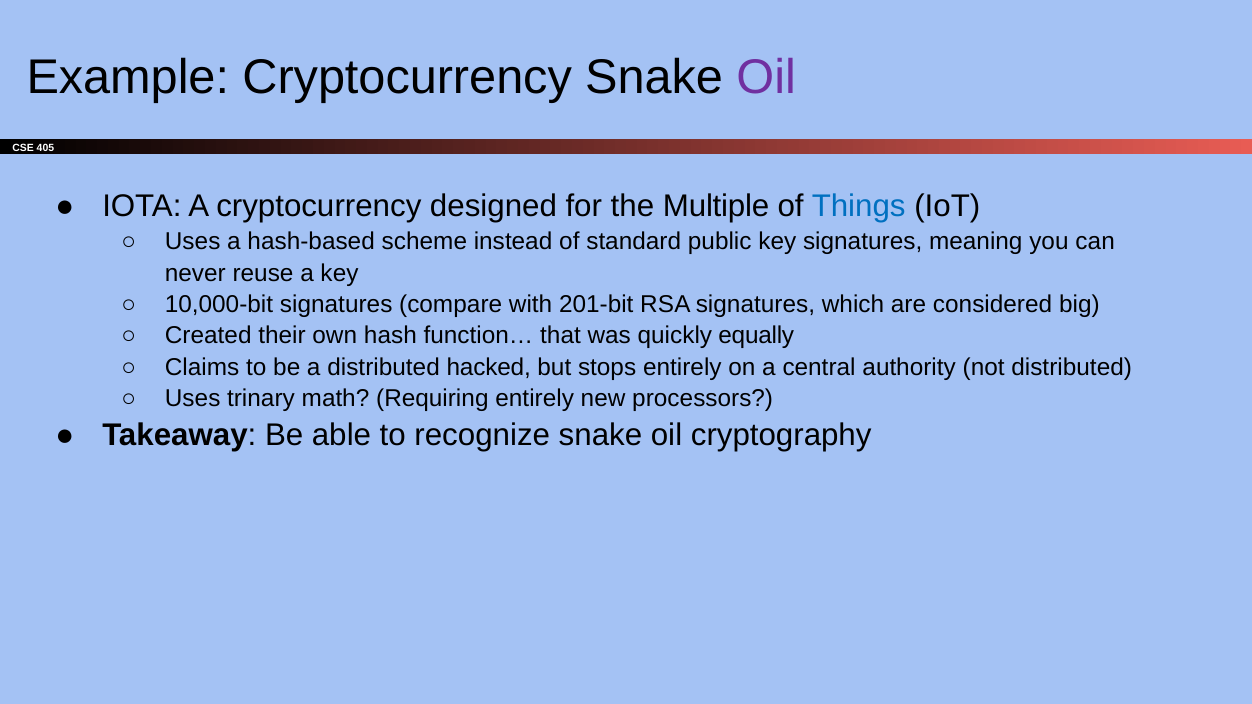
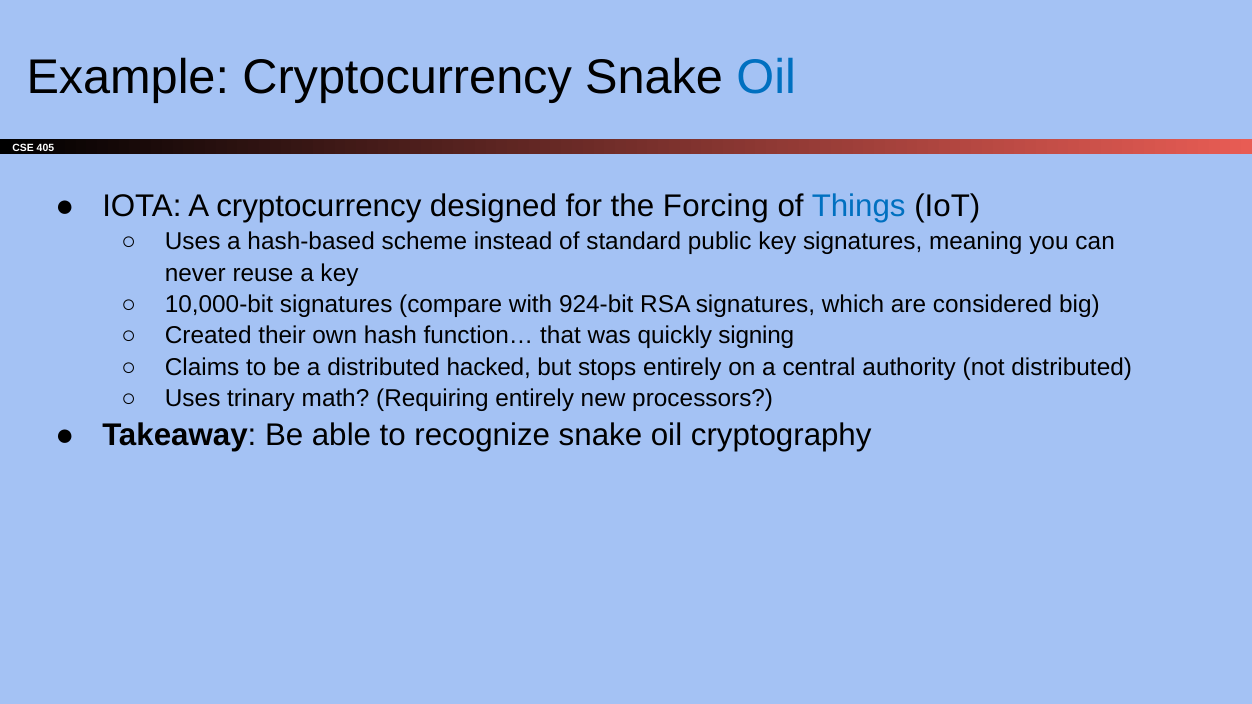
Oil colour: purple -> blue (766, 78)
Multiple: Multiple -> Forcing (716, 207)
201-bit: 201-bit -> 924-bit (596, 305)
equally: equally -> signing (756, 336)
